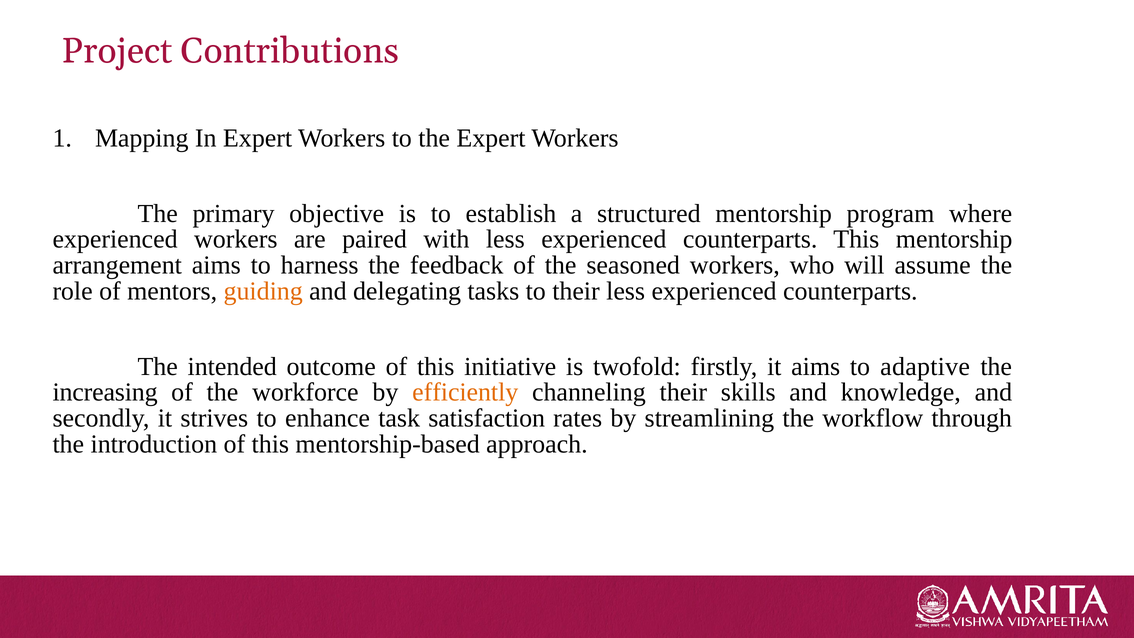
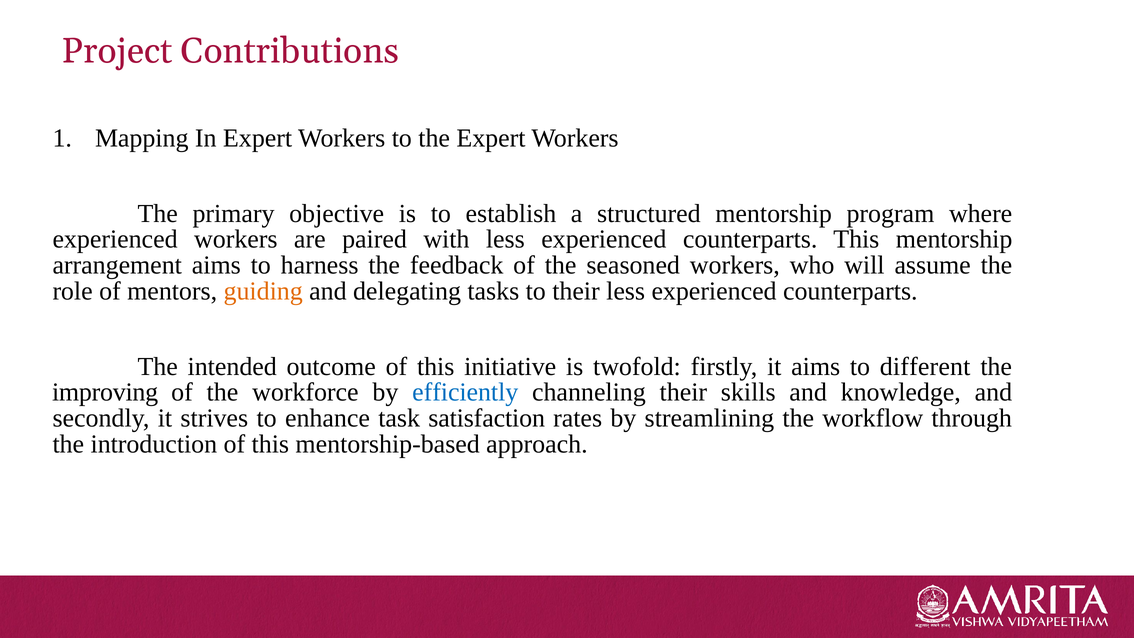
adaptive: adaptive -> different (925, 366)
increasing: increasing -> improving (105, 392)
efficiently colour: orange -> blue (465, 392)
